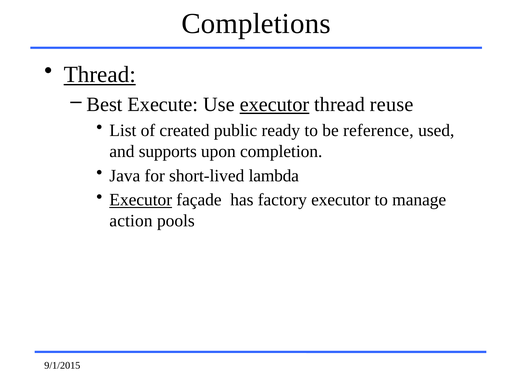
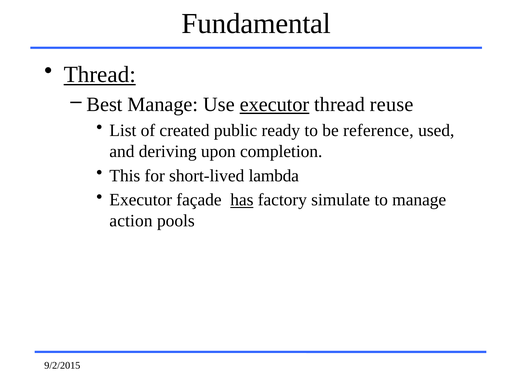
Completions: Completions -> Fundamental (256, 24)
Best Execute: Execute -> Manage (163, 104)
supports: supports -> deriving (168, 151)
Java: Java -> This (125, 175)
Executor underline: present -> none (141, 200)
has underline: none -> present (242, 200)
factory executor: executor -> simulate (341, 200)
9/1/2015: 9/1/2015 -> 9/2/2015 (62, 365)
